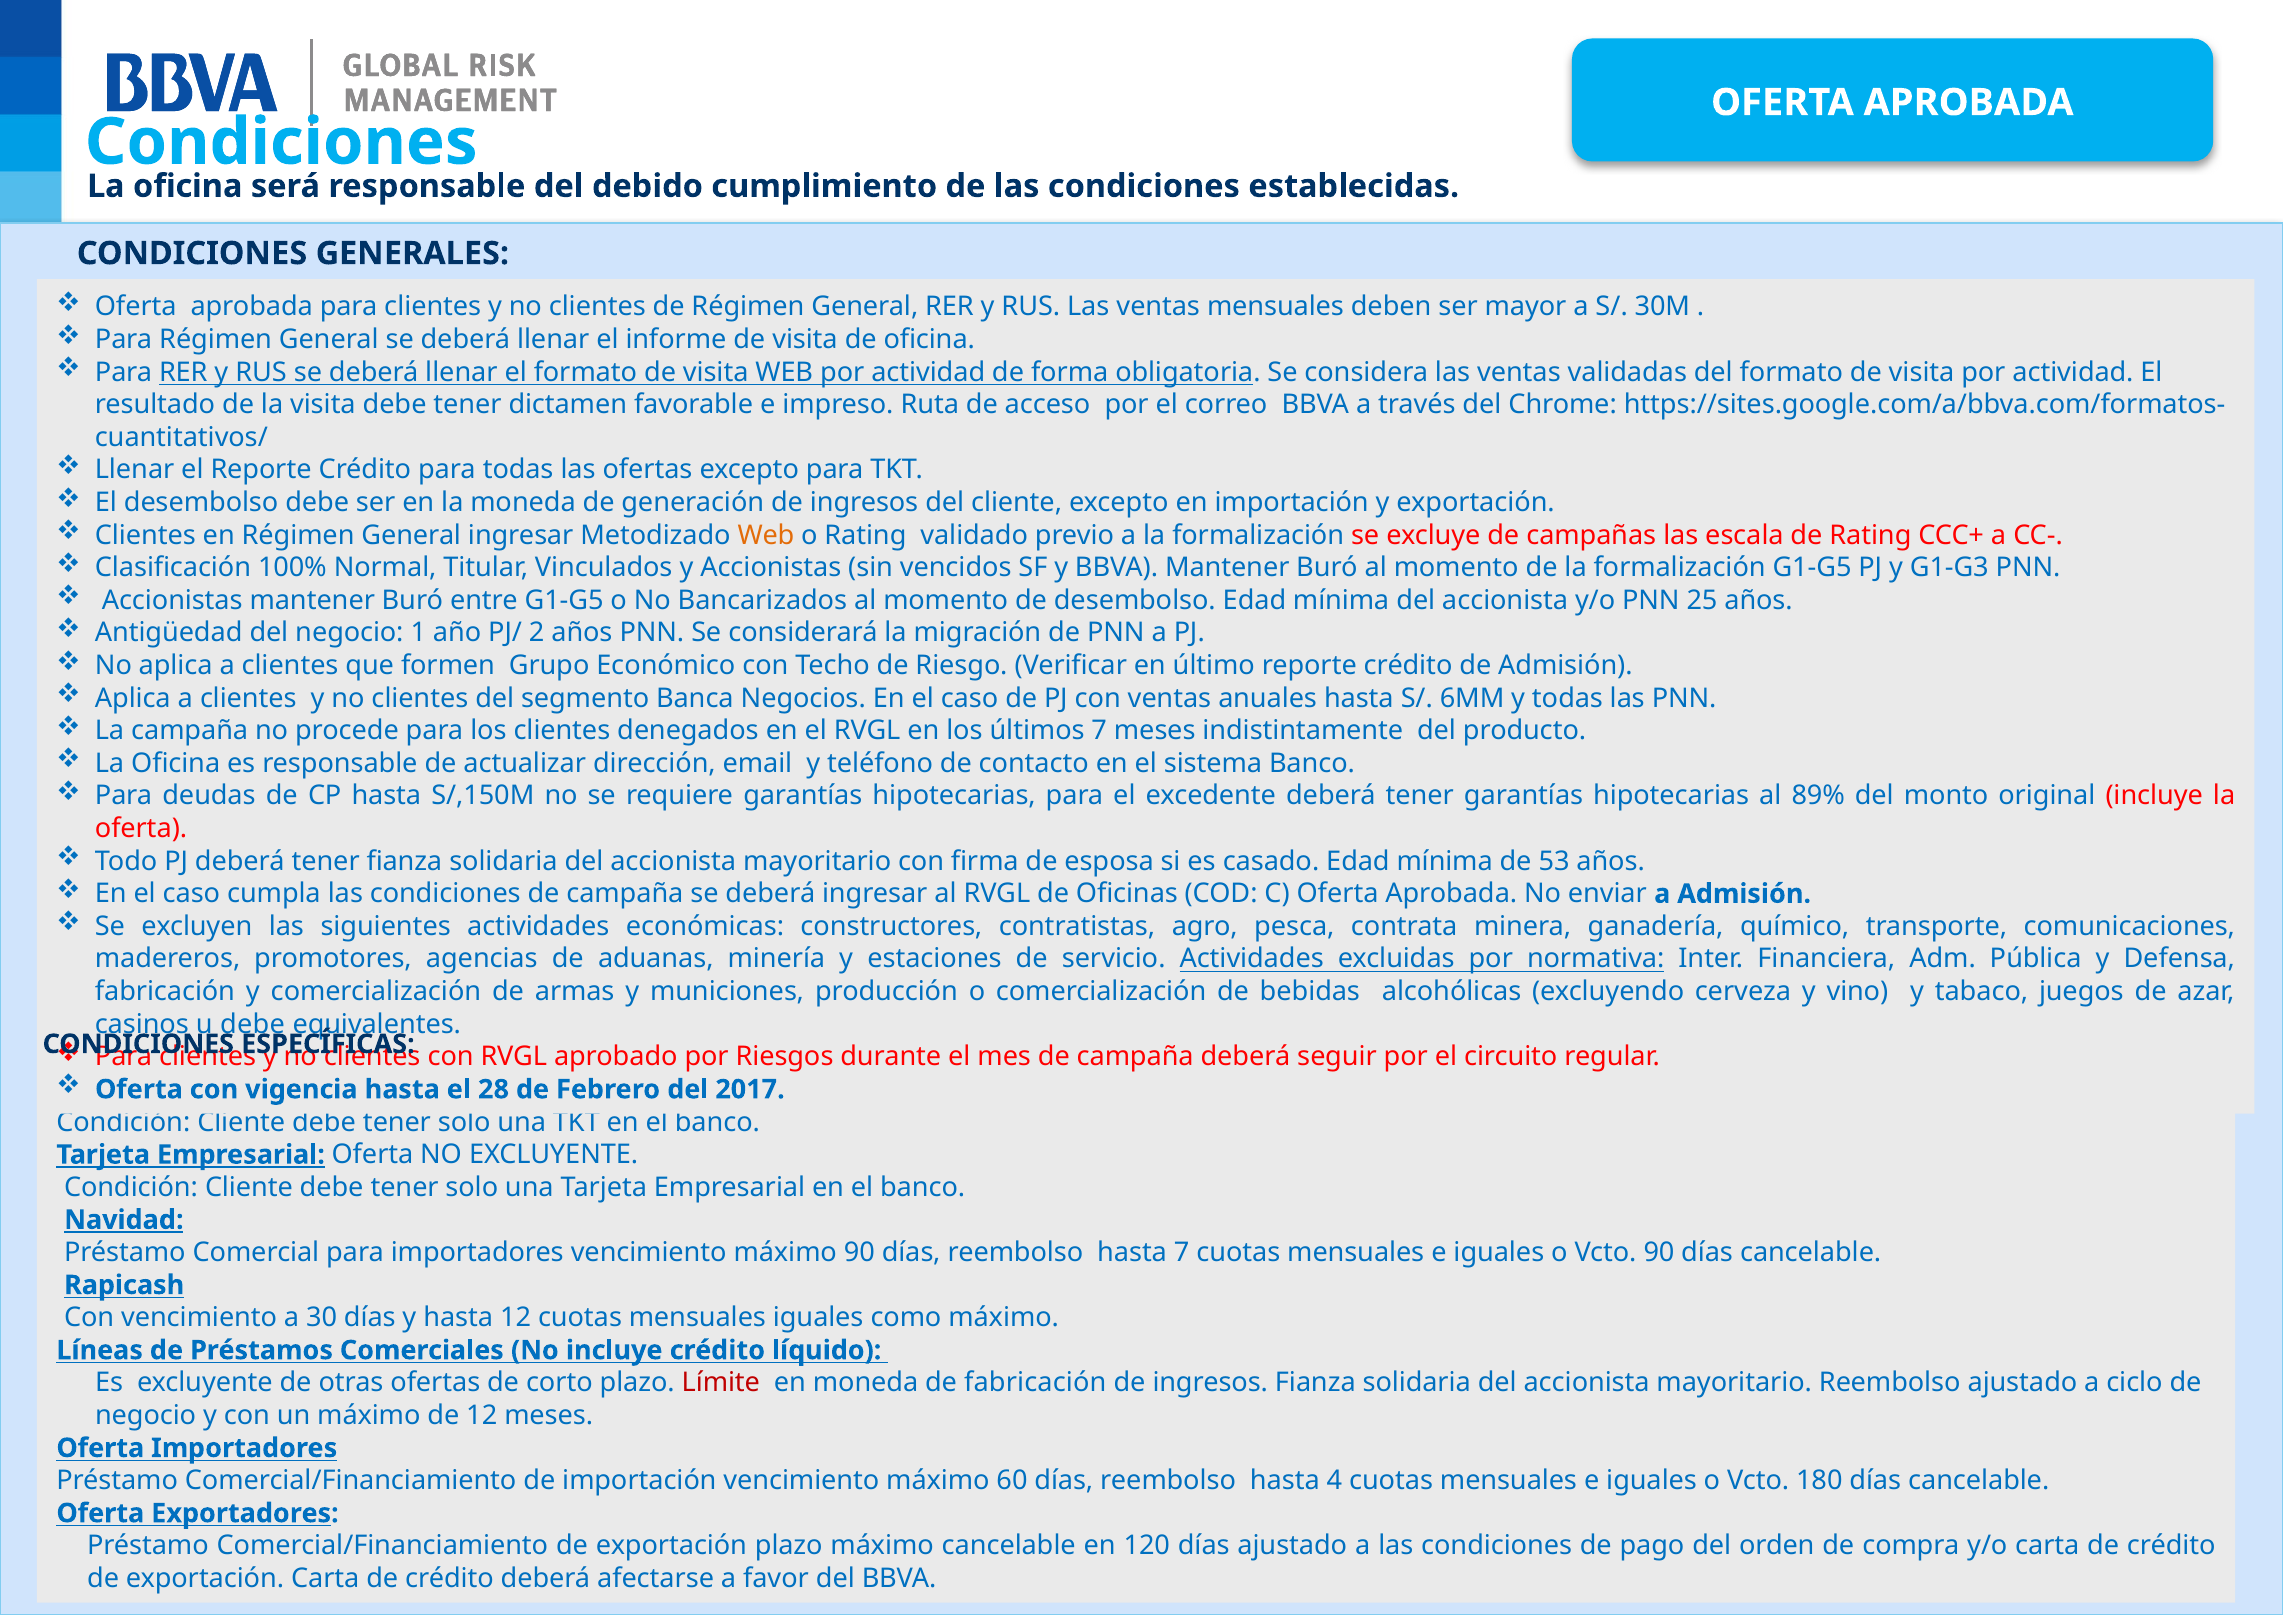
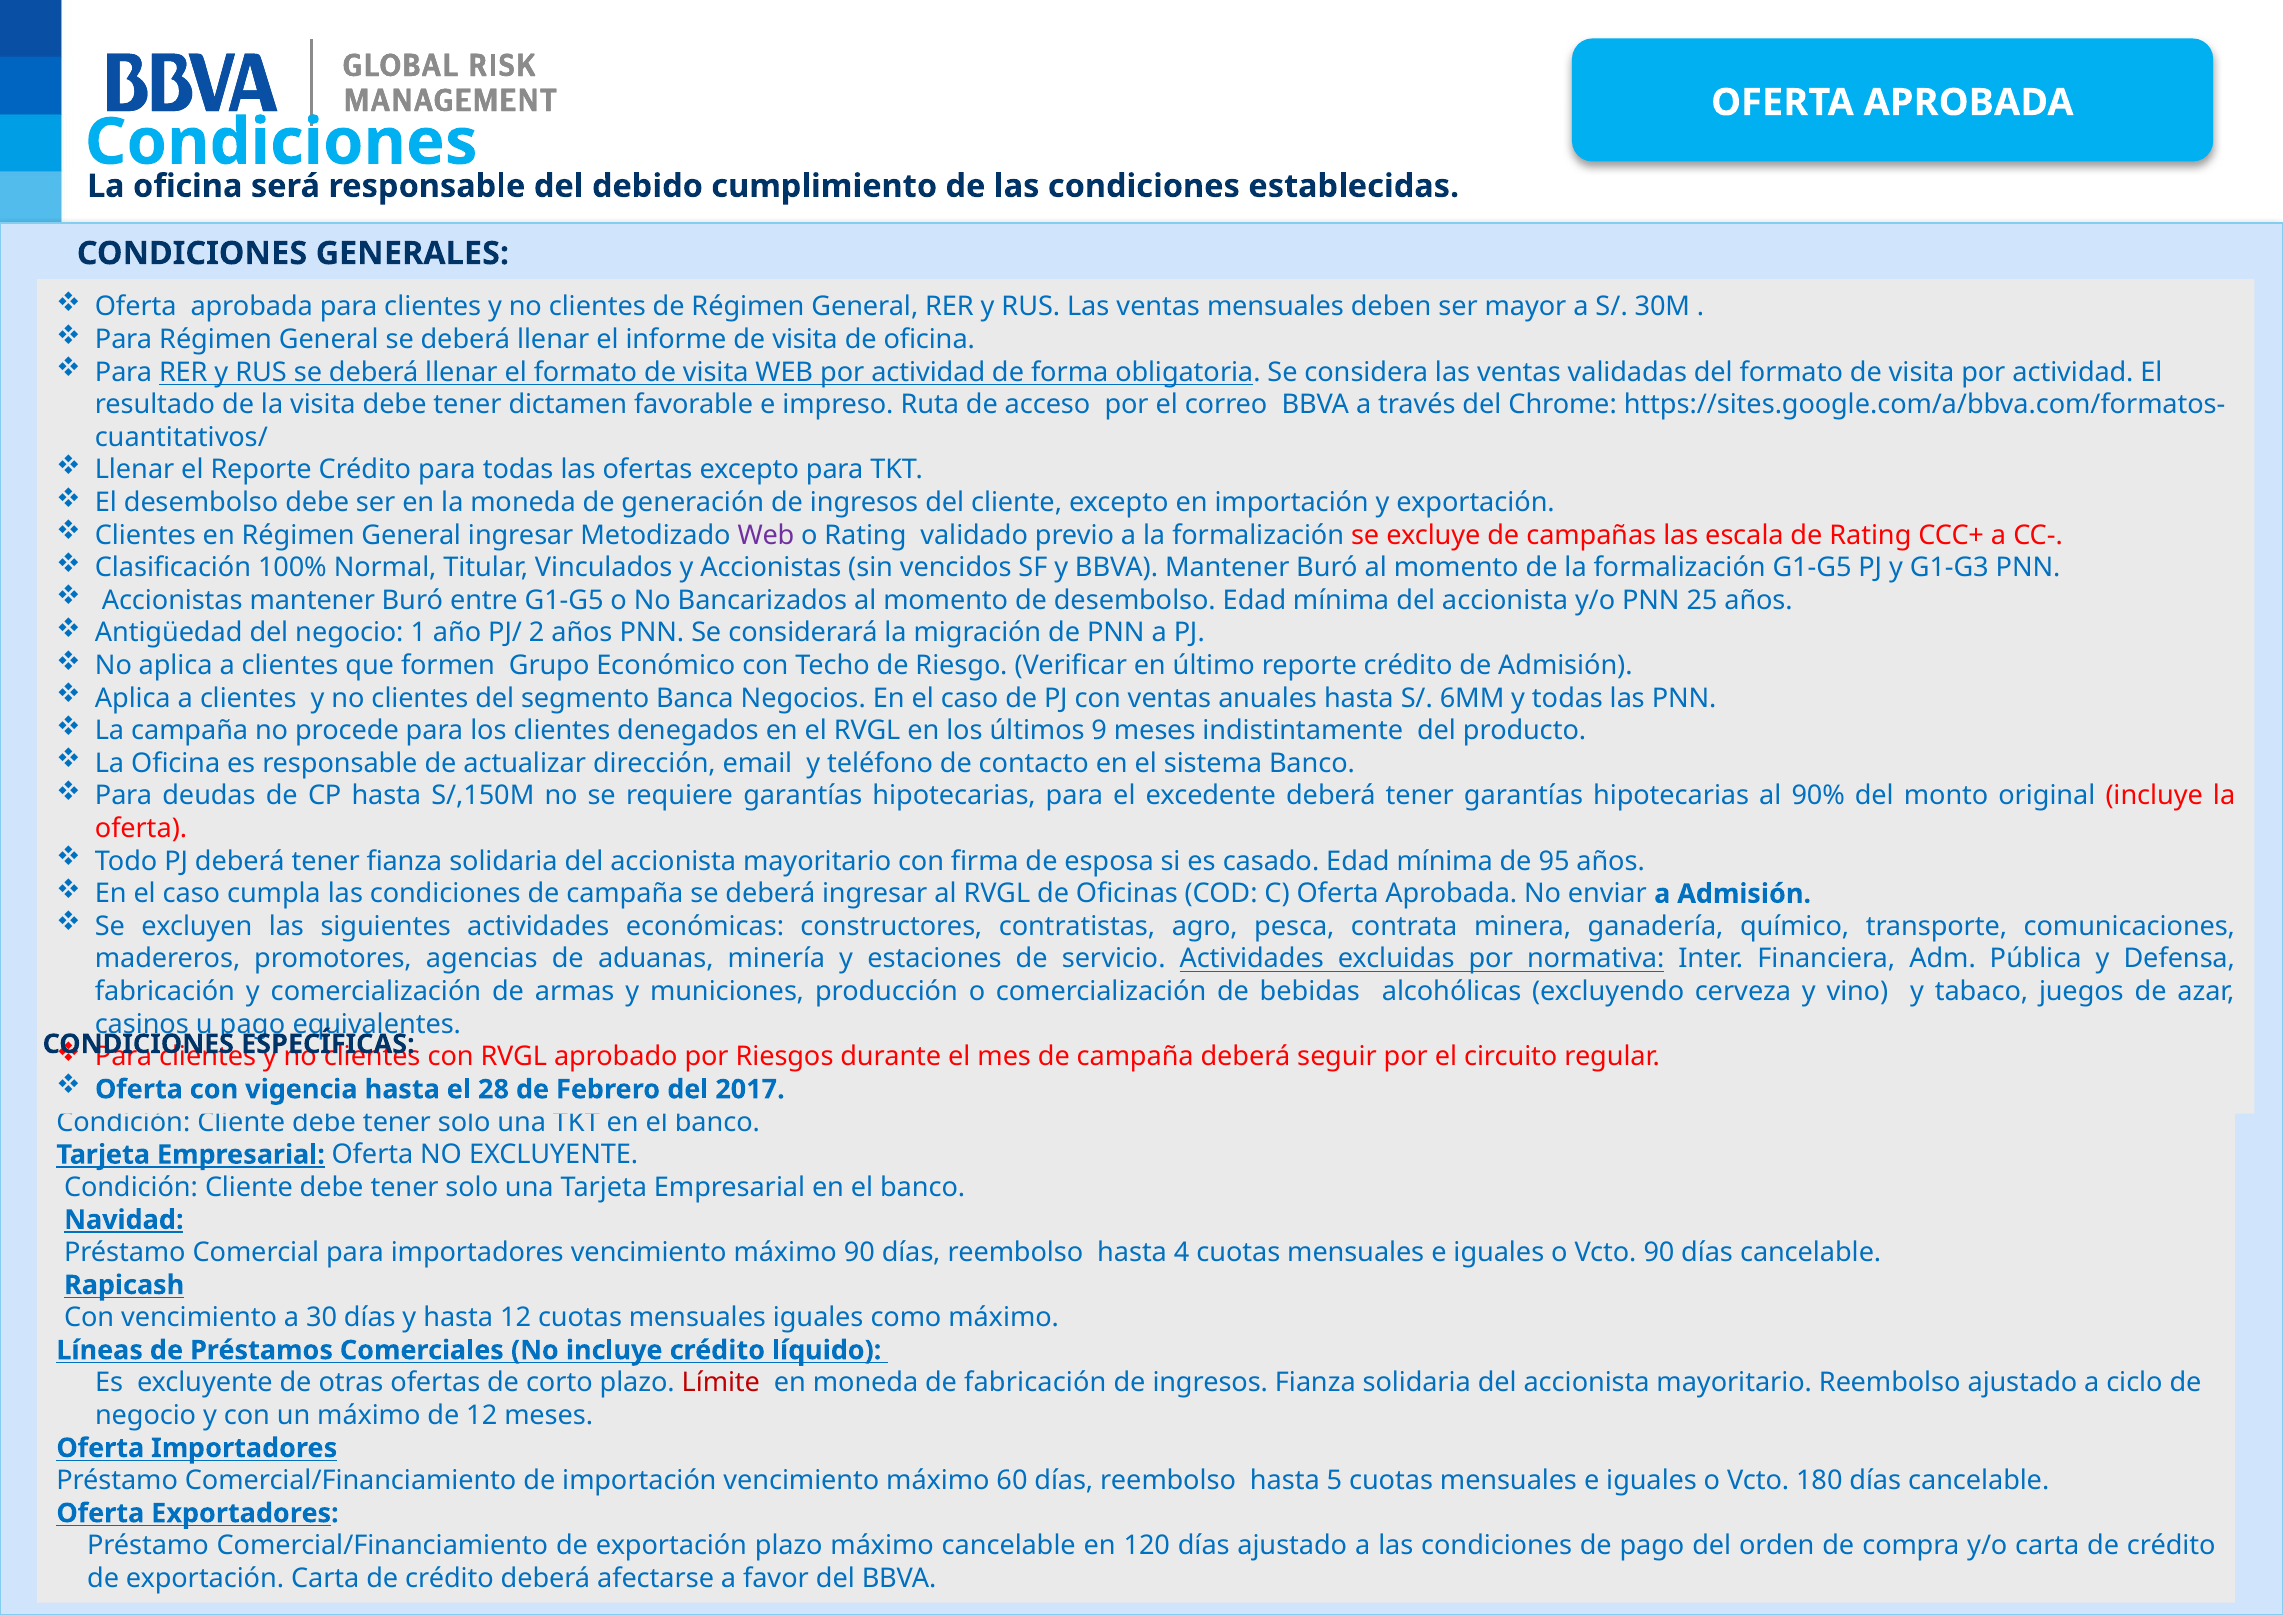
Web colour: orange -> purple (766, 535)
últimos 7: 7 -> 9 (1099, 731)
89%: 89% -> 90% (1818, 796)
53: 53 -> 95 (1554, 861)
u debe: debe -> pago (252, 1024)
hasta 7: 7 -> 4 (1182, 1252)
4: 4 -> 5 (1334, 1480)
